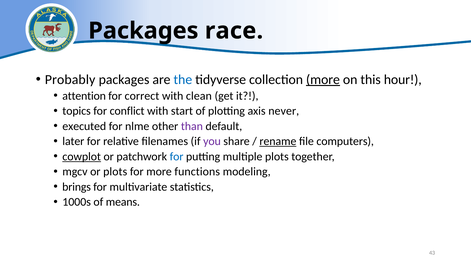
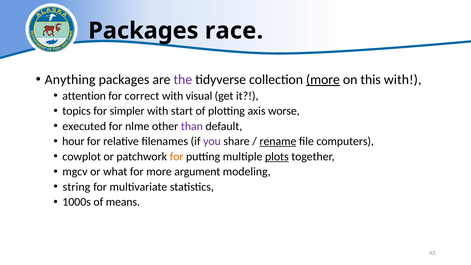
Probably: Probably -> Anything (70, 80)
the colour: blue -> purple (183, 80)
this hour: hour -> with (403, 80)
clean: clean -> visual (199, 96)
conflict: conflict -> simpler (127, 111)
never: never -> worse (284, 111)
later: later -> hour (73, 141)
cowplot underline: present -> none (82, 156)
for colour: blue -> orange (177, 156)
plots underline: none -> present (277, 156)
or plots: plots -> what (115, 172)
functions: functions -> argument (197, 172)
brings: brings -> string (76, 187)
